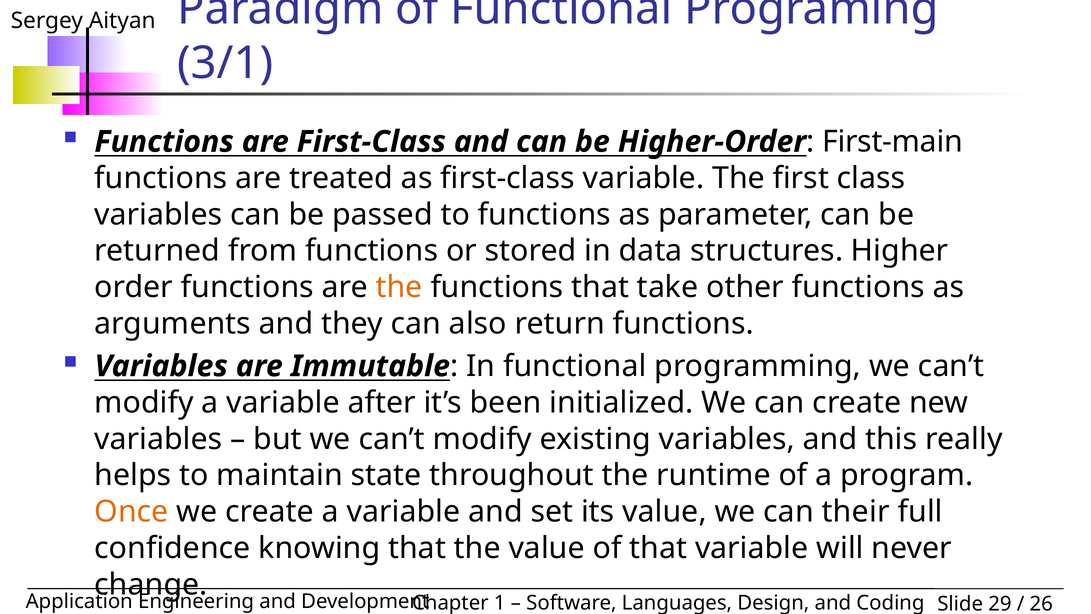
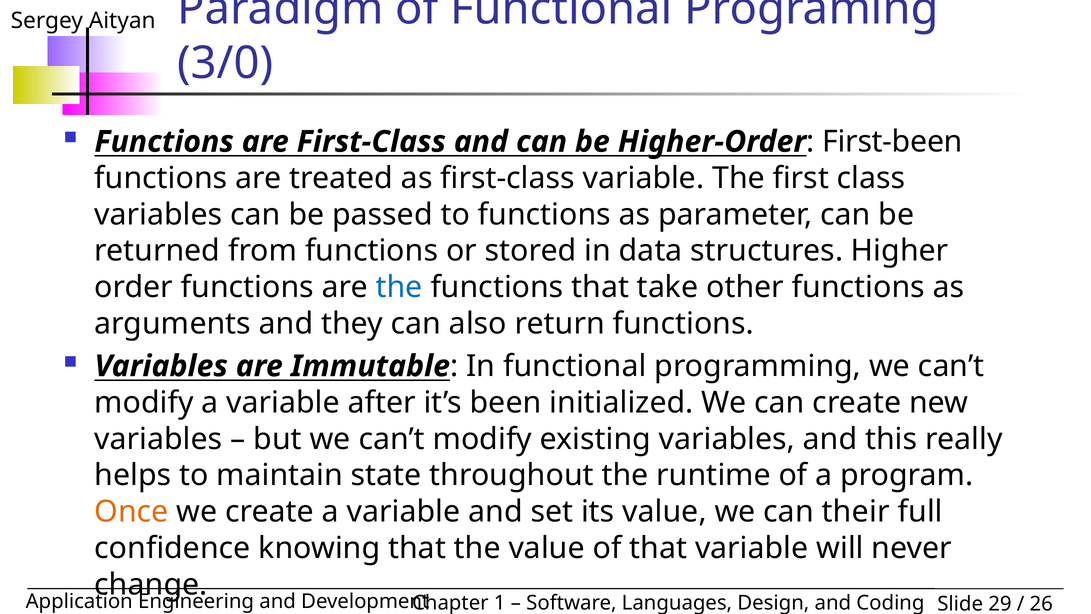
3/1: 3/1 -> 3/0 (225, 63)
First-main: First-main -> First-been (893, 142)
the colour: orange -> blue (399, 287)
